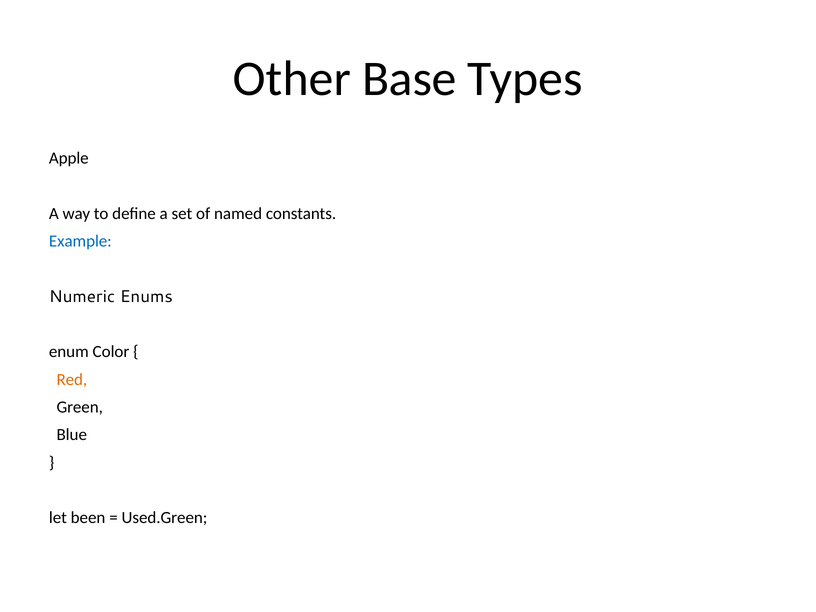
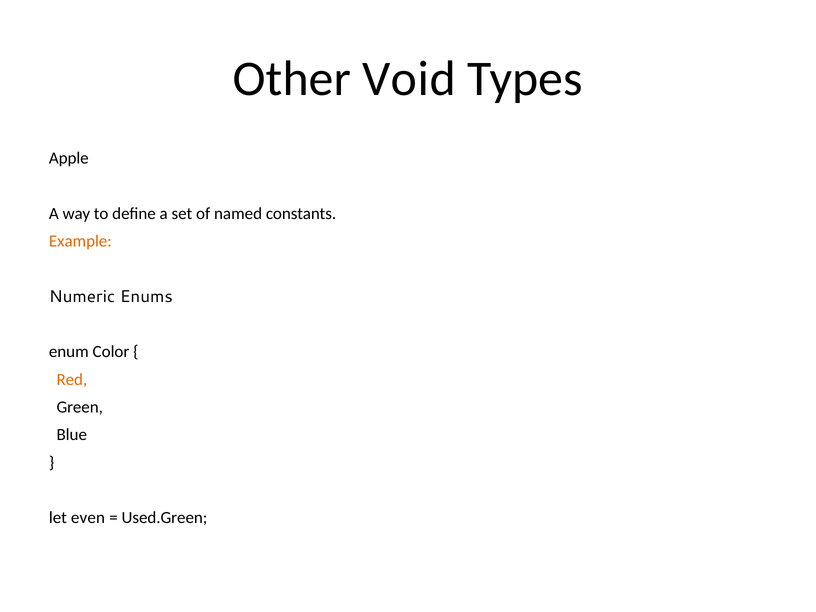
Base: Base -> Void (409, 79)
Example colour: blue -> orange (80, 241)
been: been -> even (88, 518)
